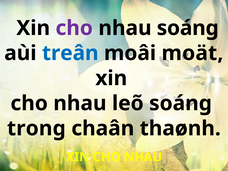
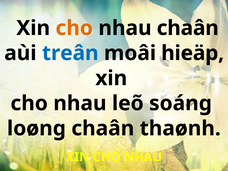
cho colour: purple -> orange (74, 28)
nhau soáng: soáng -> chaân (188, 28)
moät: moät -> hieäp (193, 53)
trong: trong -> loøng (36, 128)
